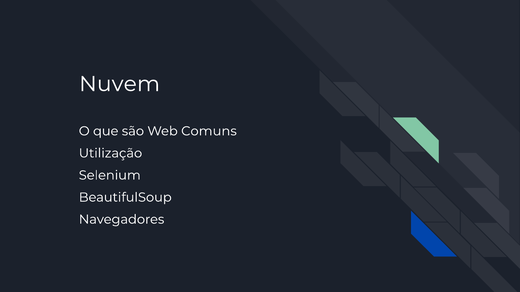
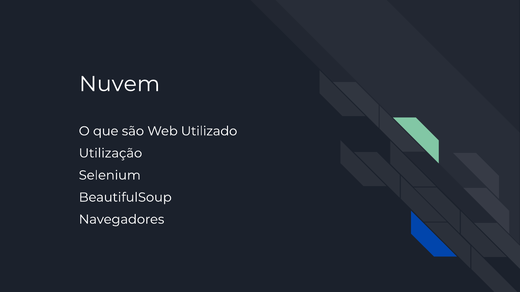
Comuns: Comuns -> Utilizado (209, 131)
